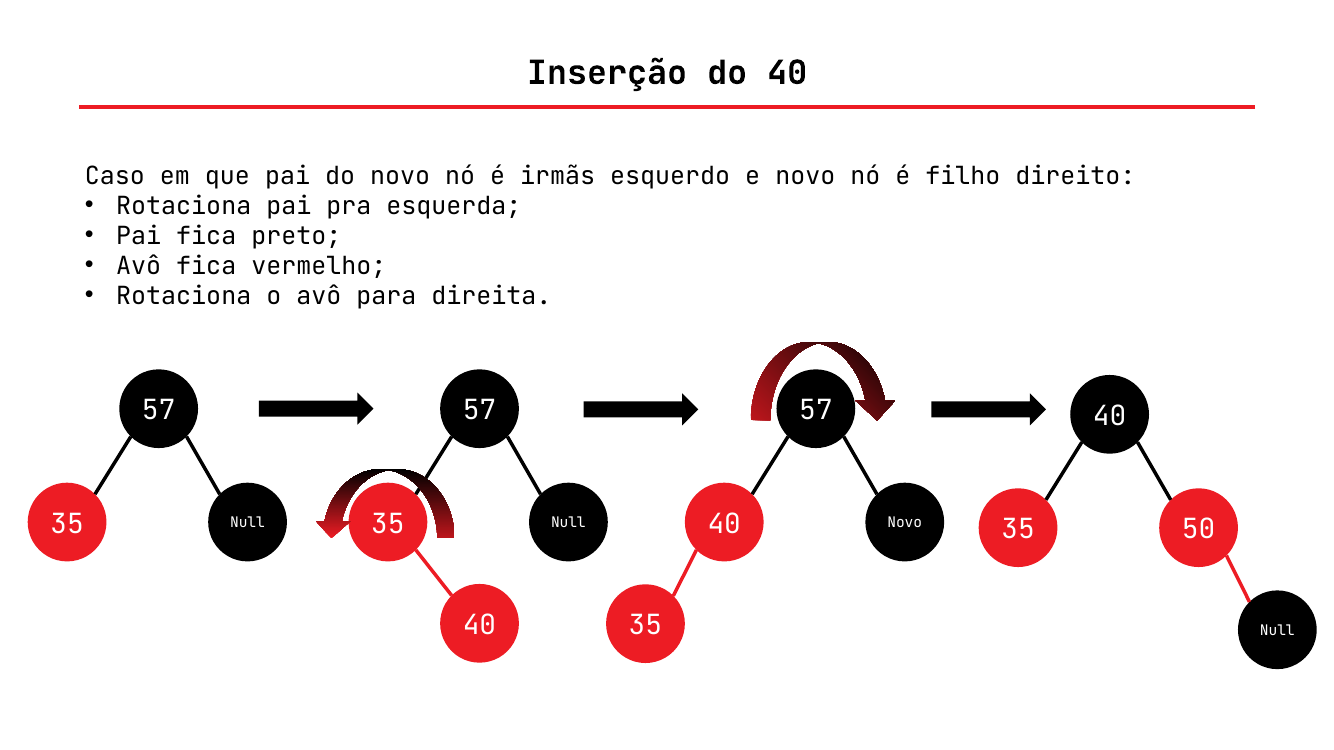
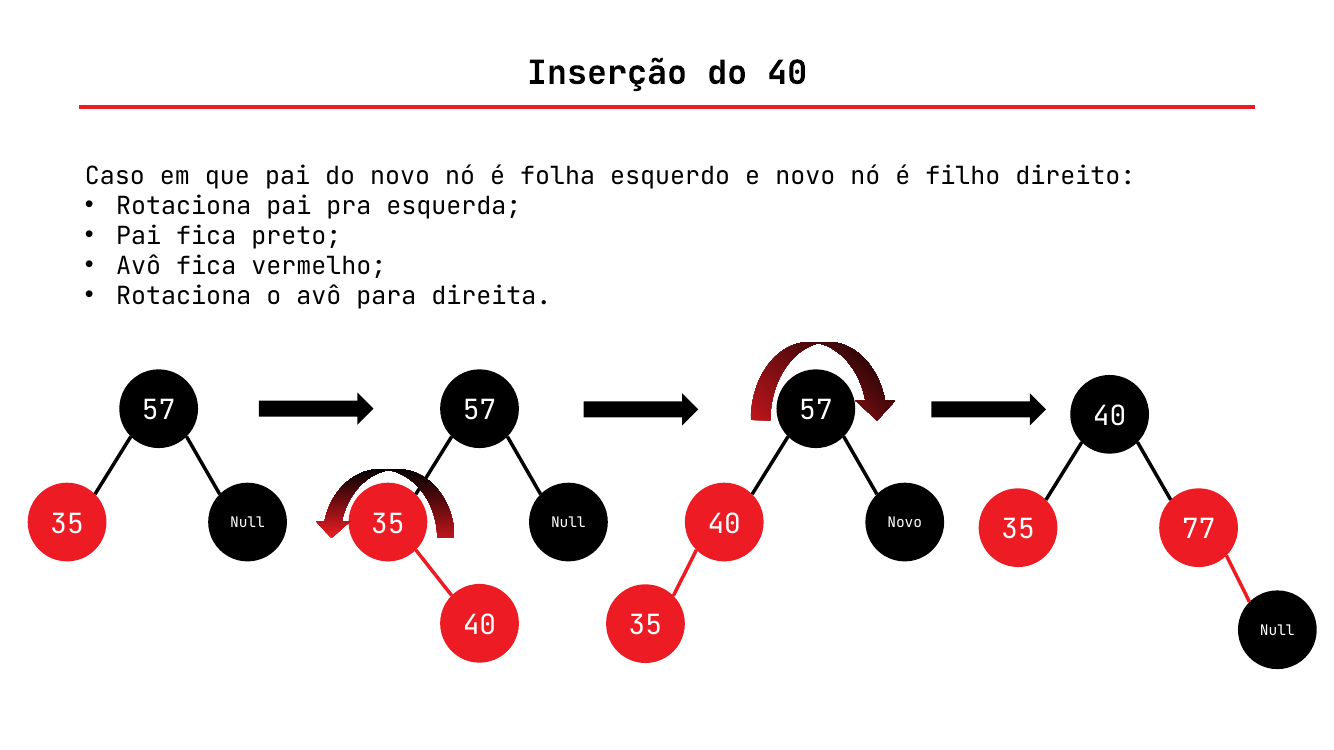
irmãs: irmãs -> folha (558, 176)
50: 50 -> 77 (1199, 530)
